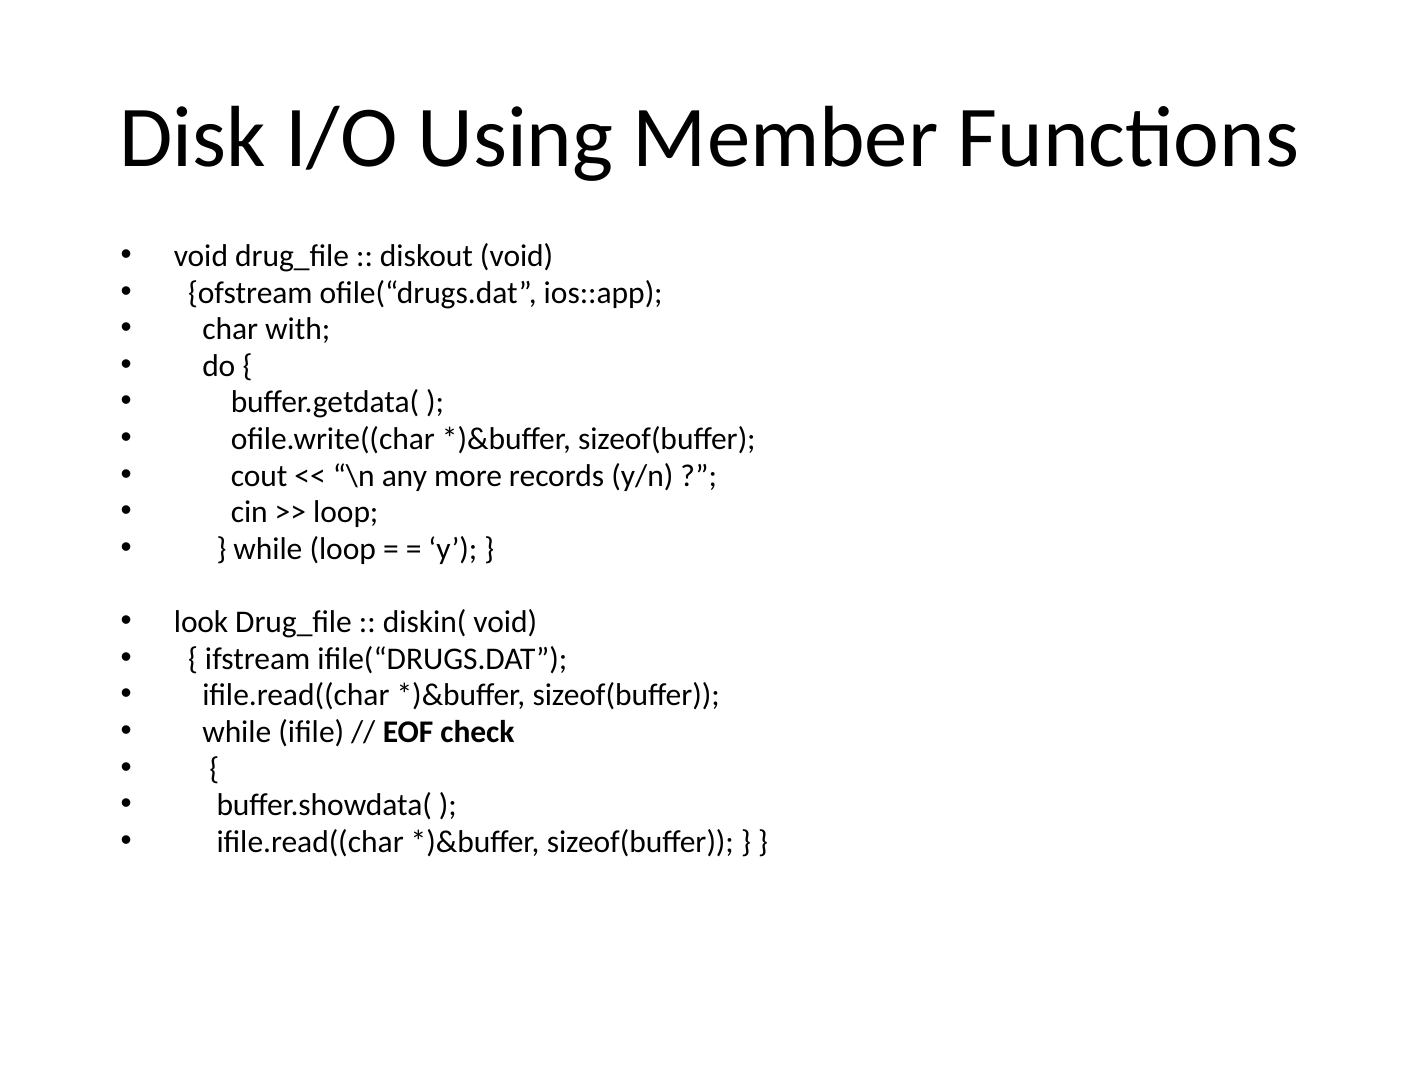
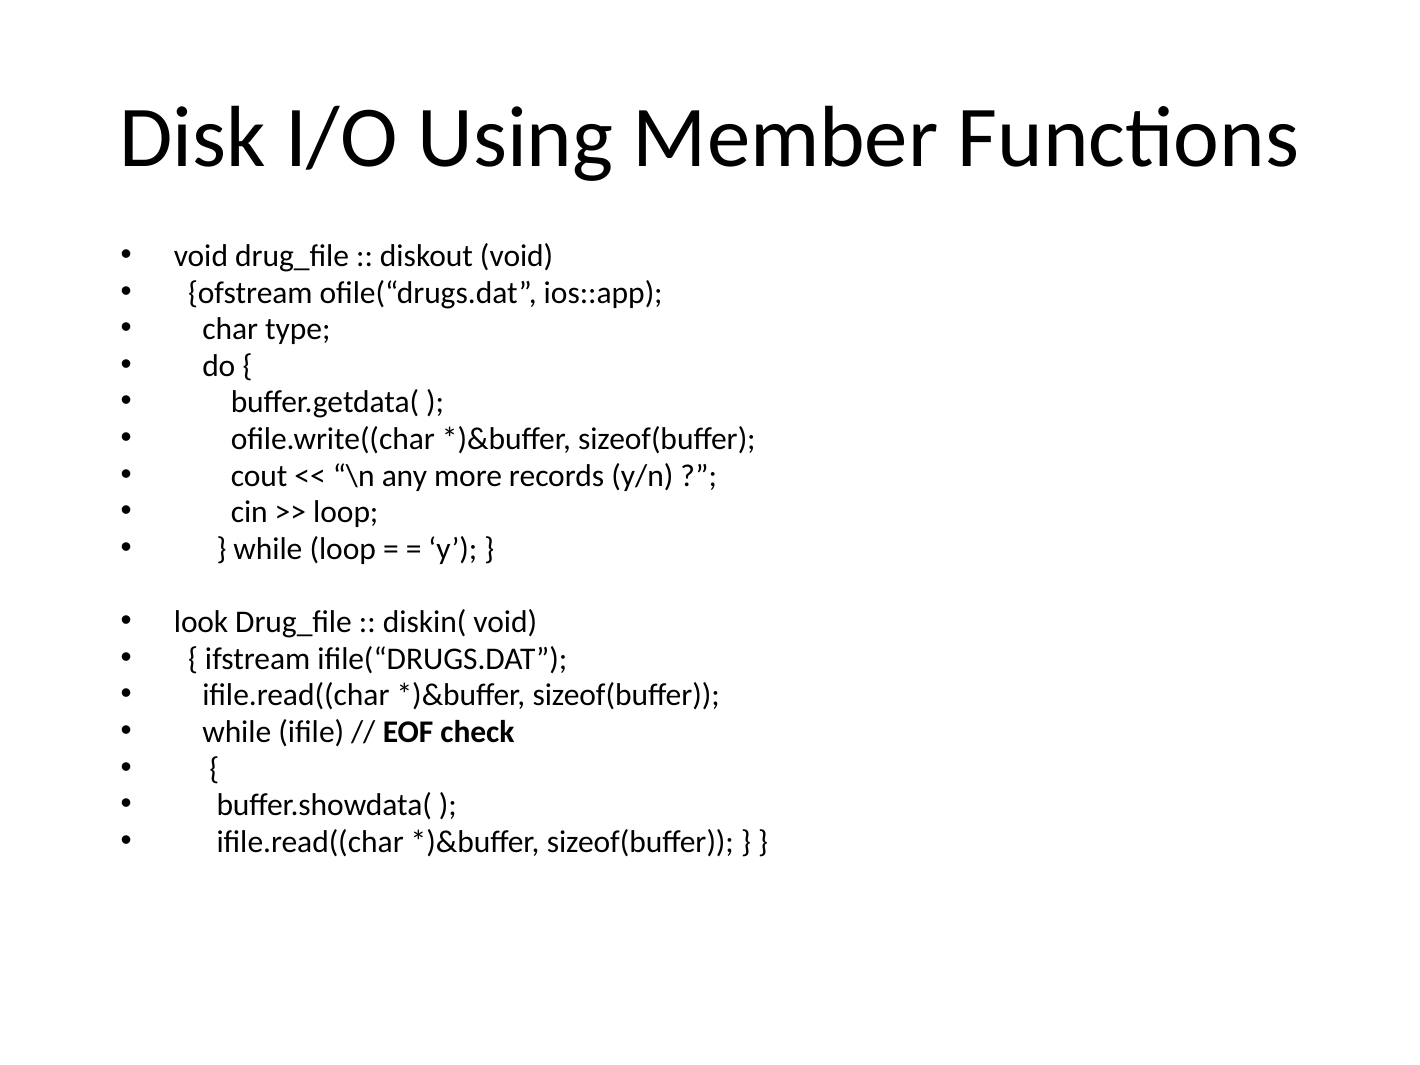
with: with -> type (298, 329)
